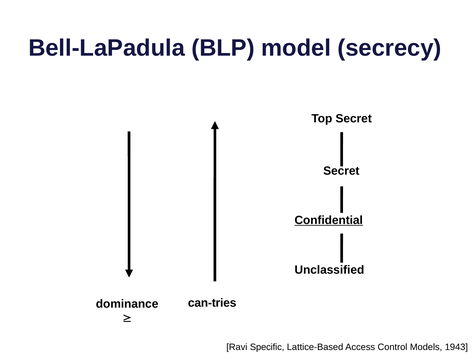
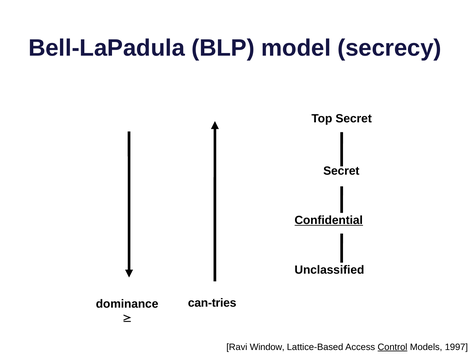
Specific: Specific -> Window (267, 347)
Control underline: none -> present (393, 347)
1943: 1943 -> 1997 (456, 347)
